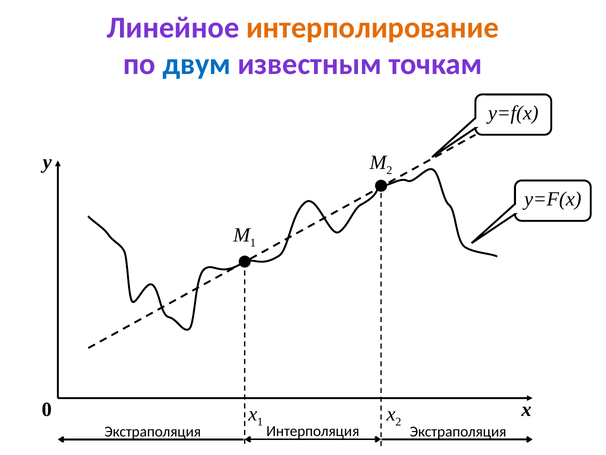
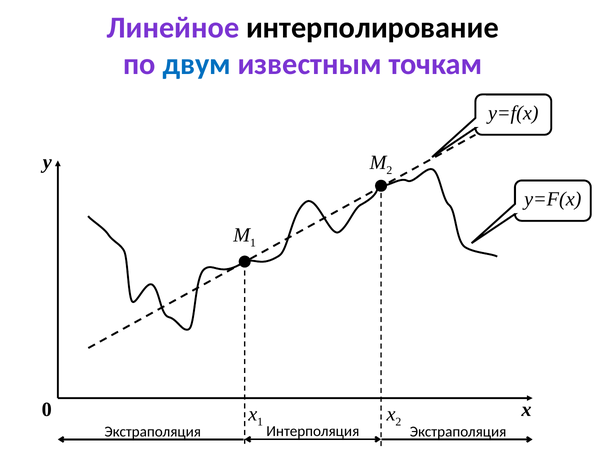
интерполирование colour: orange -> black (372, 28)
